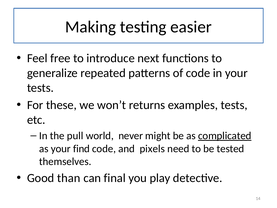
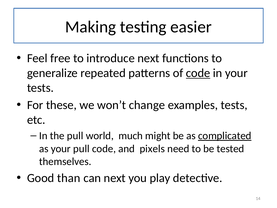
code underline: none -> present (198, 73)
returns: returns -> change (147, 105)
never: never -> much (131, 136)
your find: find -> pull (81, 149)
can final: final -> next (115, 178)
